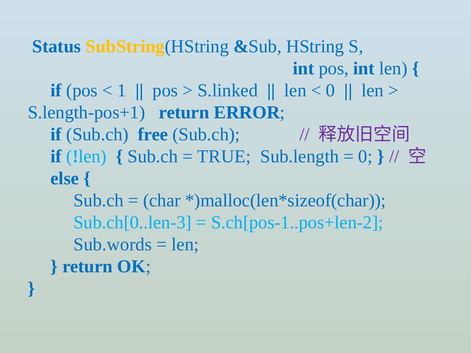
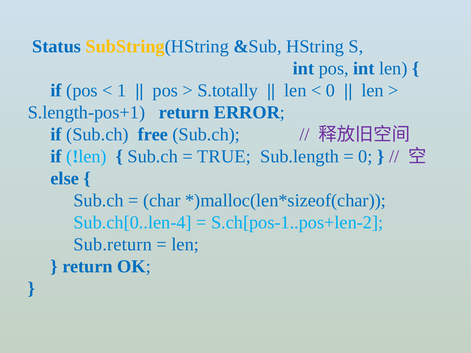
S.linked: S.linked -> S.totally (228, 91)
Sub.ch[0..len-3: Sub.ch[0..len-3 -> Sub.ch[0..len-4 (133, 223)
Sub.words: Sub.words -> Sub.return (113, 245)
